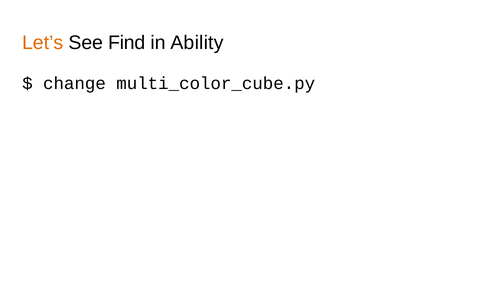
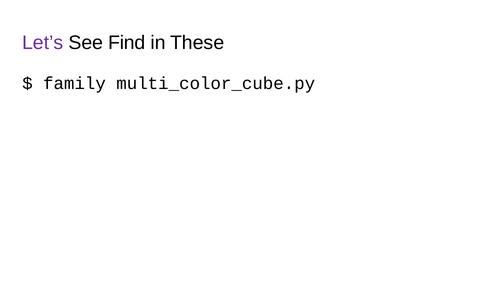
Let’s colour: orange -> purple (43, 43)
Ability: Ability -> These (197, 43)
change: change -> family (74, 83)
